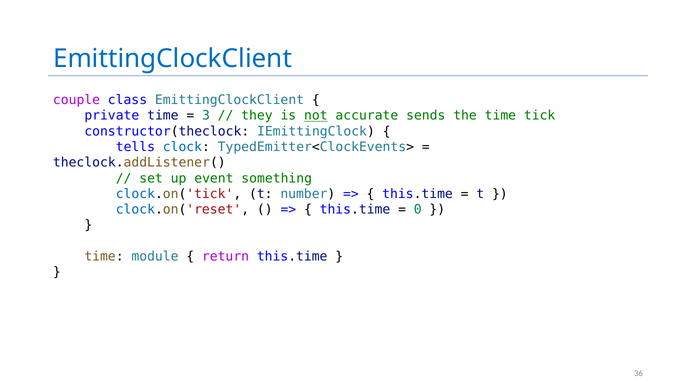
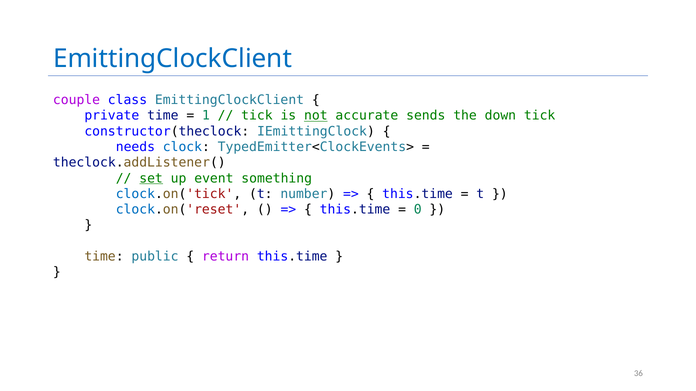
3: 3 -> 1 (206, 116)
they: they -> tick (257, 116)
the time: time -> down (500, 116)
tells: tells -> needs (135, 147)
set underline: none -> present (151, 178)
module: module -> public (155, 257)
